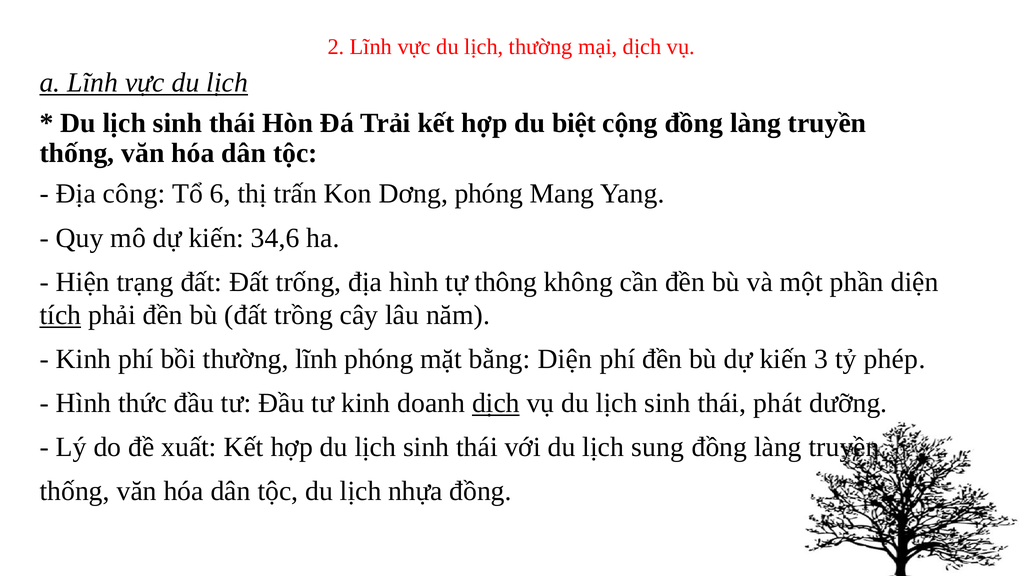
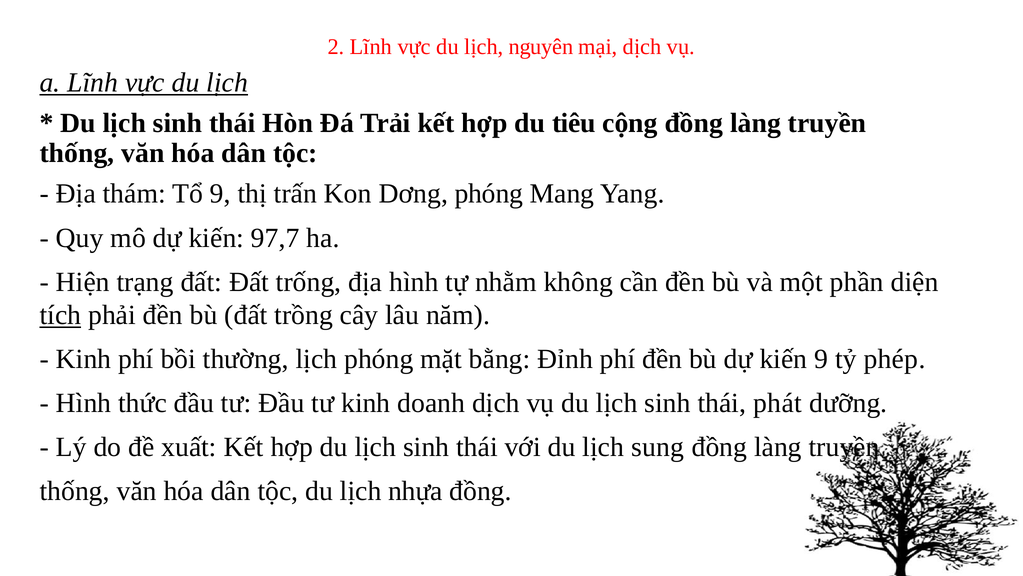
lịch thường: thường -> nguyên (541, 47)
biệt: biệt -> tiêu (574, 123)
công: công -> thám (134, 194)
Tổ 6: 6 -> 9 (220, 194)
34,6: 34,6 -> 97,7 (275, 238)
thông: thông -> nhằm (506, 282)
thường lĩnh: lĩnh -> lịch (316, 359)
bằng Diện: Diện -> Đỉnh (565, 359)
kiến 3: 3 -> 9 (821, 359)
dịch underline: present -> none (496, 403)
